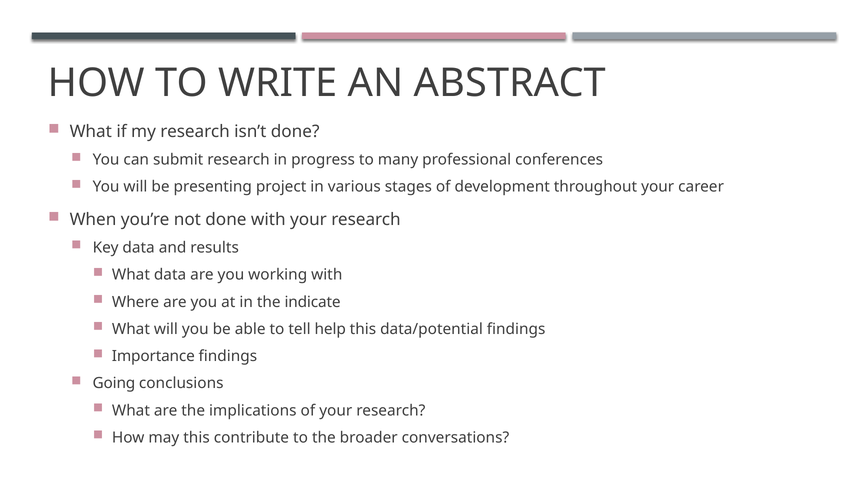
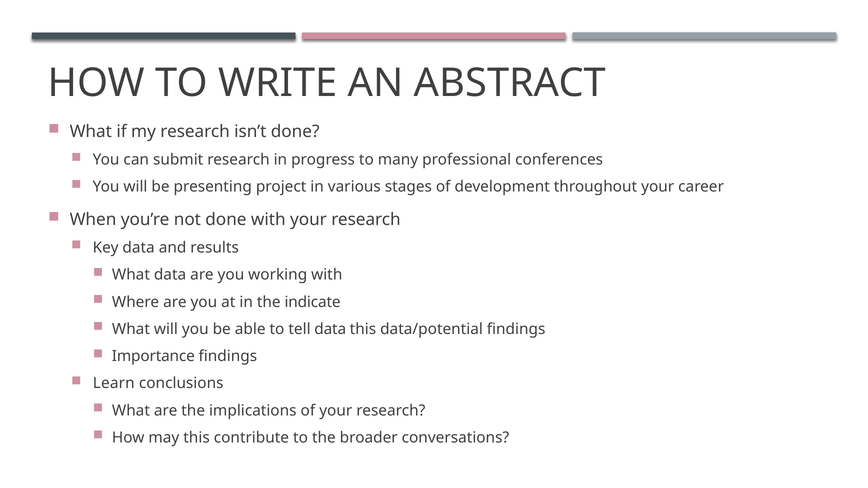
tell help: help -> data (330, 329)
Going: Going -> Learn (114, 384)
